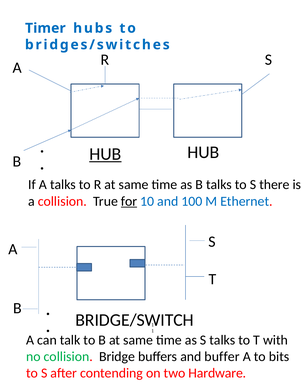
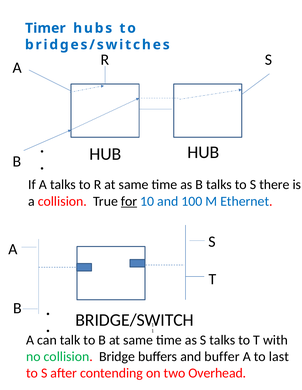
HUB underline: present -> none (105, 154)
bits: bits -> last (279, 357)
Hardware: Hardware -> Overhead (217, 374)
